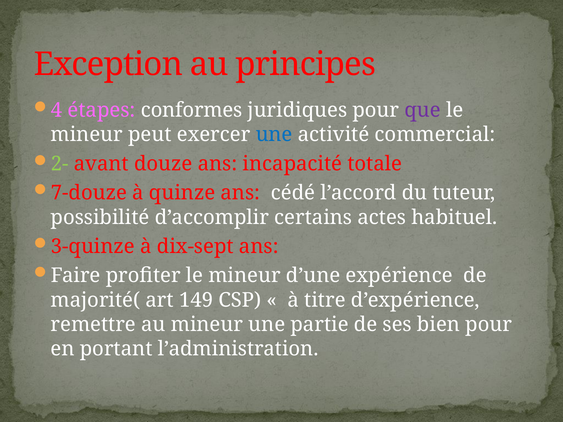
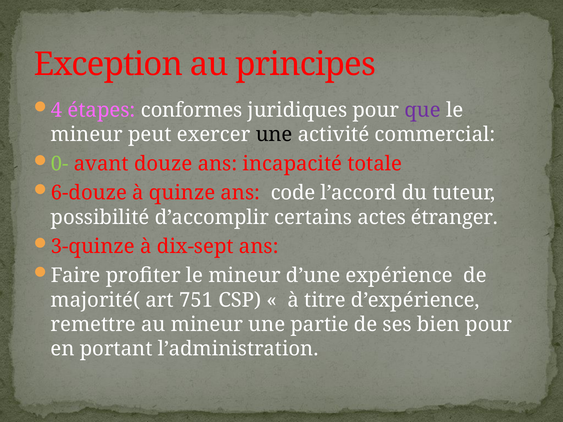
une colour: blue -> black (274, 135)
2-: 2- -> 0- (60, 164)
7-douze: 7-douze -> 6-douze (89, 193)
cédé: cédé -> code (293, 193)
habituel: habituel -> étranger (454, 217)
149: 149 -> 751 (196, 300)
